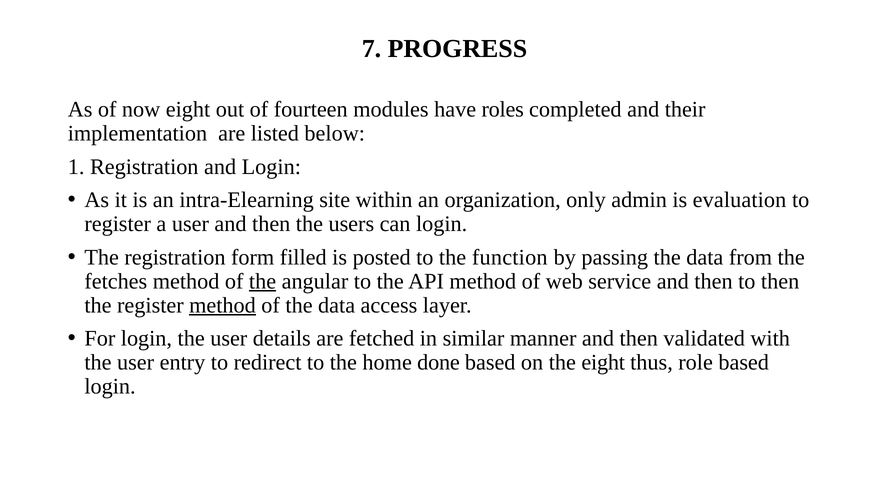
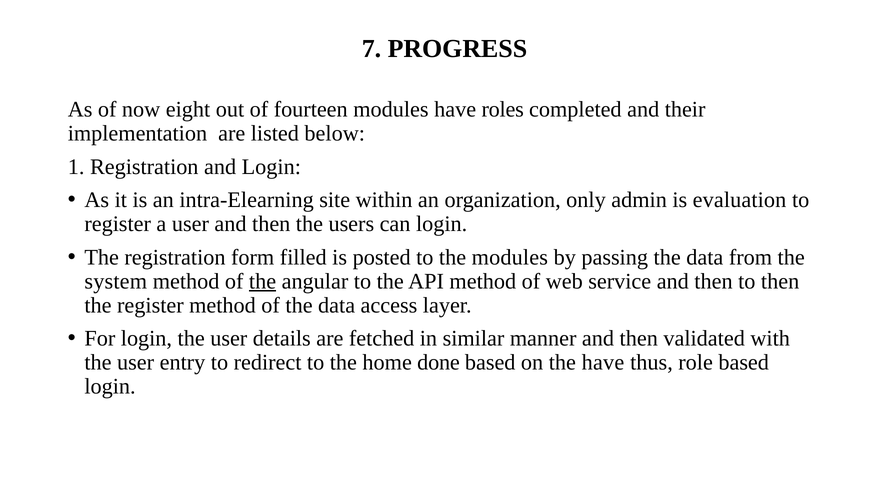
the function: function -> modules (510, 257)
fetches: fetches -> system (116, 281)
method underline: present -> none (223, 305)
the eight: eight -> have (603, 362)
